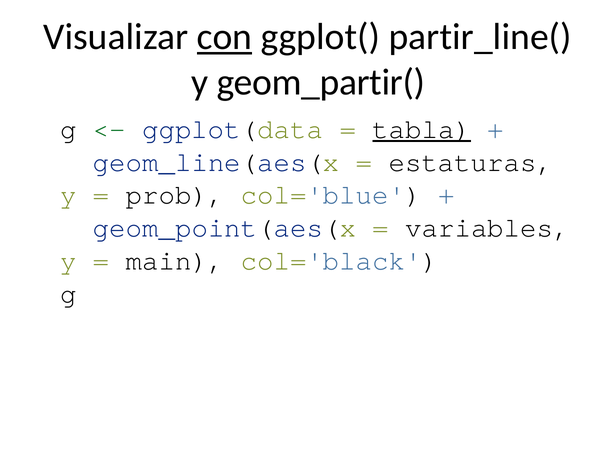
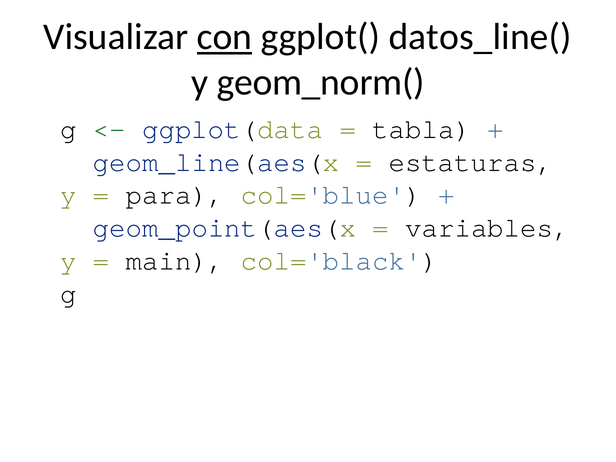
partir_line(: partir_line( -> datos_line( (480, 37)
geom_partir(: geom_partir( -> geom_norm( (321, 82)
tabla underline: present -> none (422, 129)
prob: prob -> para (175, 195)
